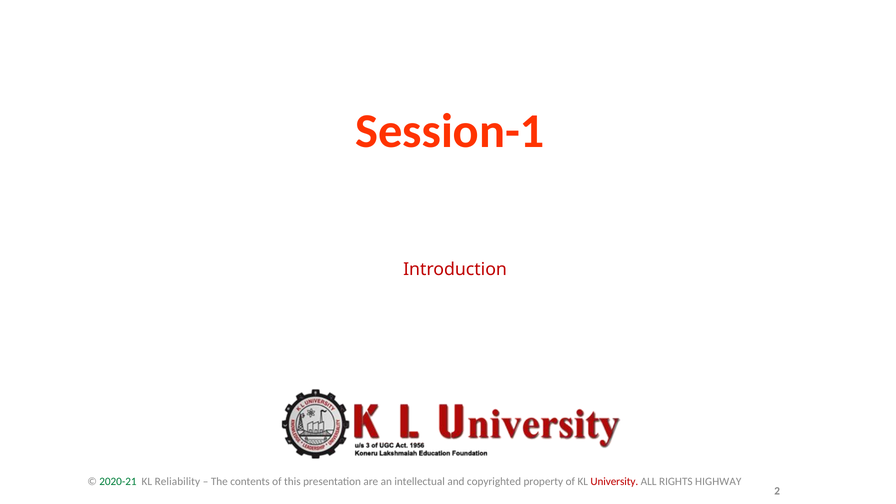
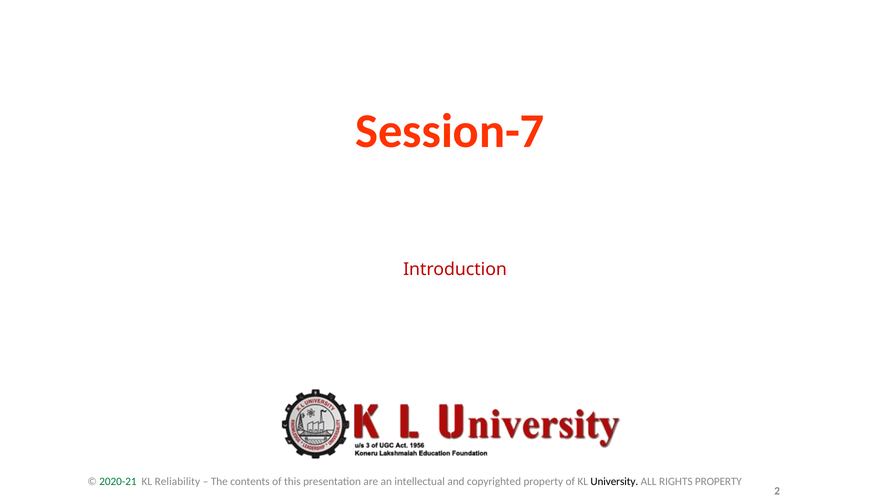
Session-1: Session-1 -> Session-7 (450, 131)
University colour: red -> black (614, 481)
RIGHTS HIGHWAY: HIGHWAY -> PROPERTY (718, 481)
